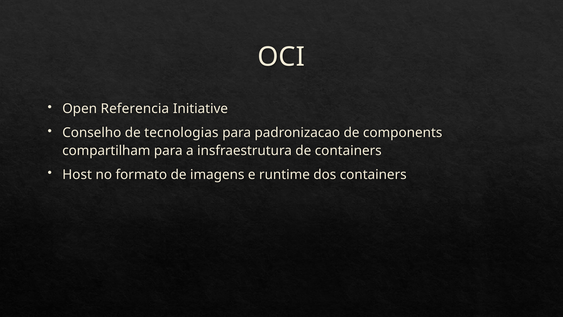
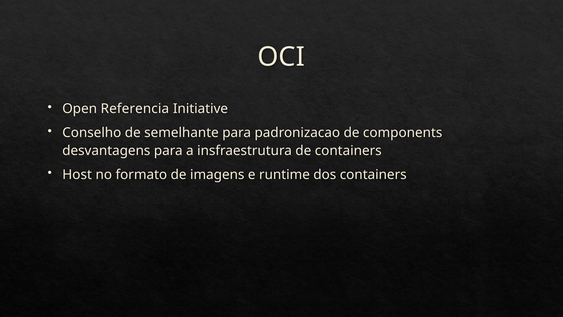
tecnologias: tecnologias -> semelhante (181, 133)
compartilham: compartilham -> desvantagens (106, 150)
